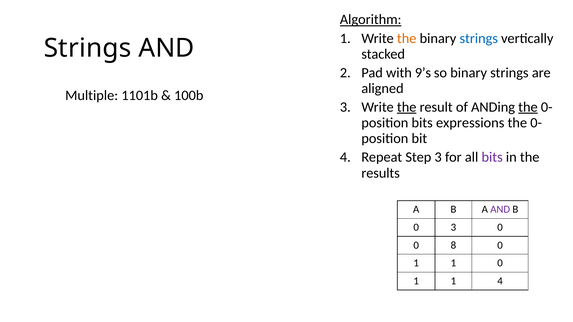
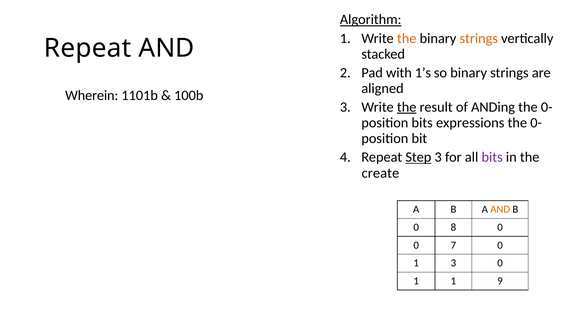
strings colour: blue -> orange (479, 38)
Strings: Strings -> Repeat (88, 48)
9’s: 9’s -> 1’s (423, 73)
Multiple: Multiple -> Wherein (92, 96)
the underline: present -> none (528, 107)
Step underline: none -> present (418, 157)
results: results -> create (380, 173)
AND colour: purple -> orange (500, 210)
0 3: 3 -> 8 (453, 228)
8: 8 -> 7 (453, 245)
1: 1 -> 3 (453, 263)
1 4: 4 -> 9 (500, 281)
